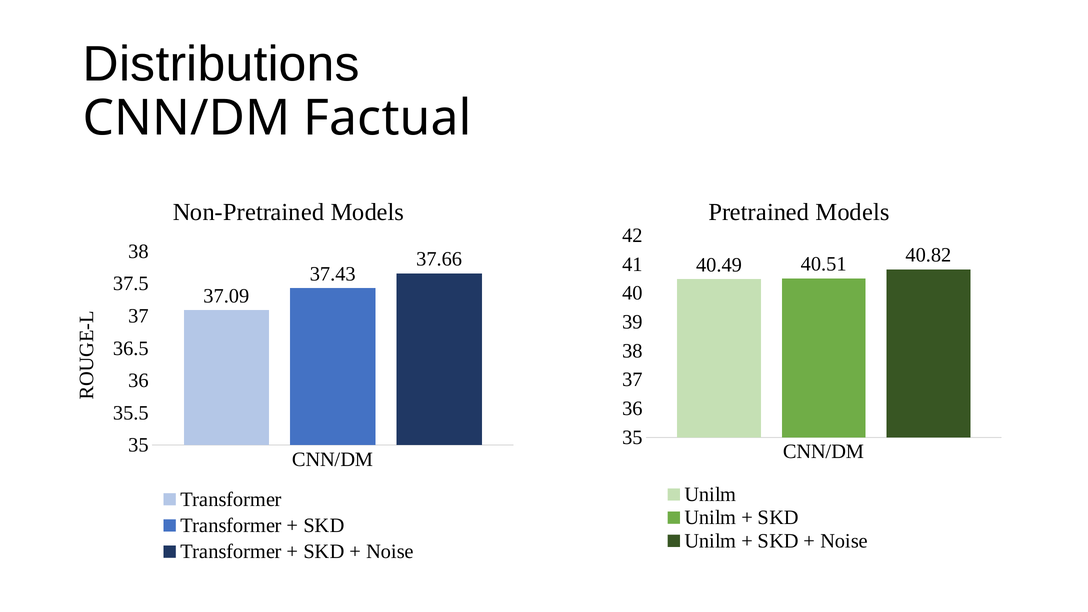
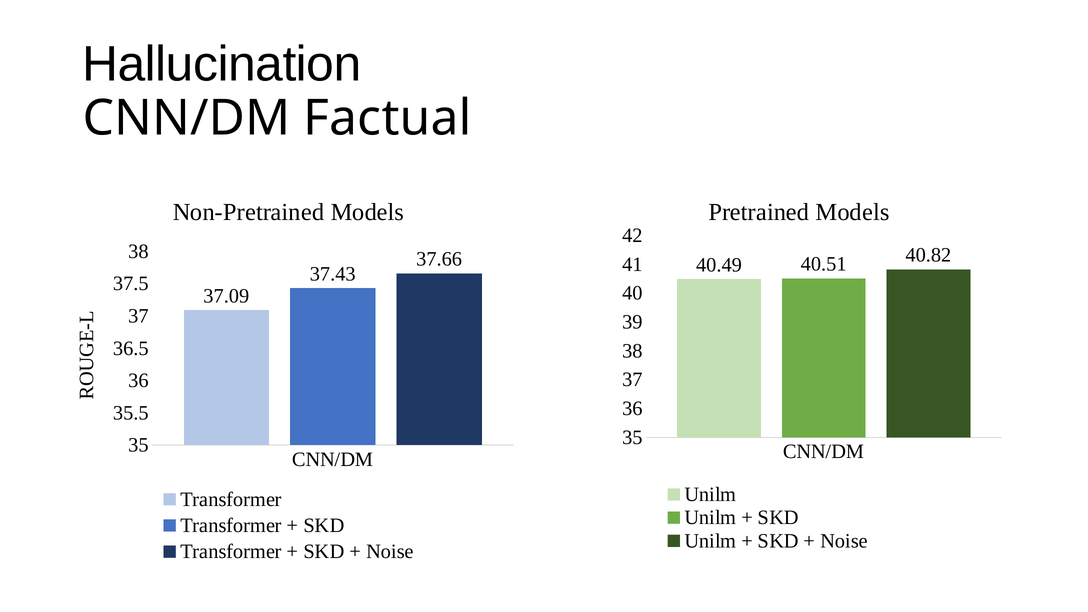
Distributions: Distributions -> Hallucination (222, 64)
